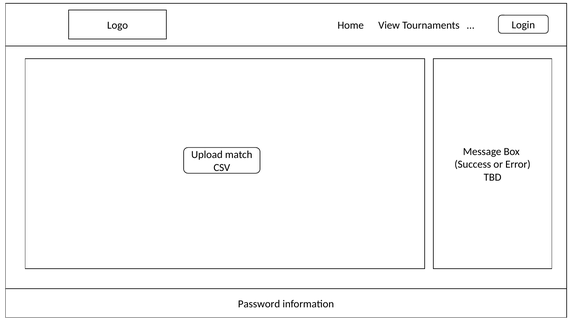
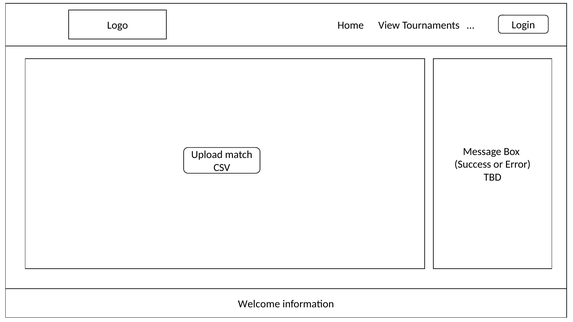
Password: Password -> Welcome (259, 304)
